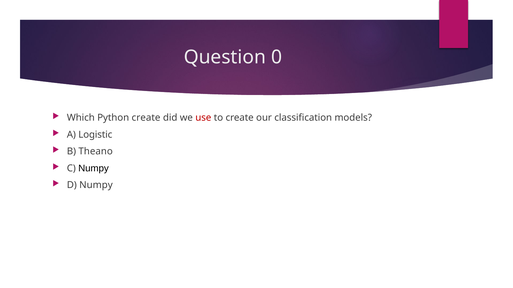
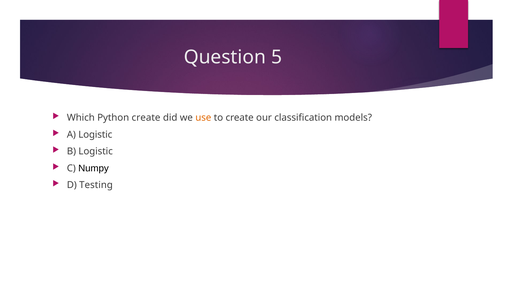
0: 0 -> 5 (277, 57)
use colour: red -> orange (203, 118)
B Theano: Theano -> Logistic (96, 152)
D Numpy: Numpy -> Testing (96, 185)
